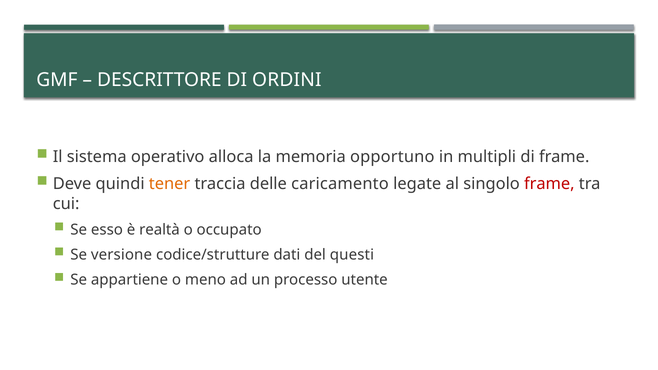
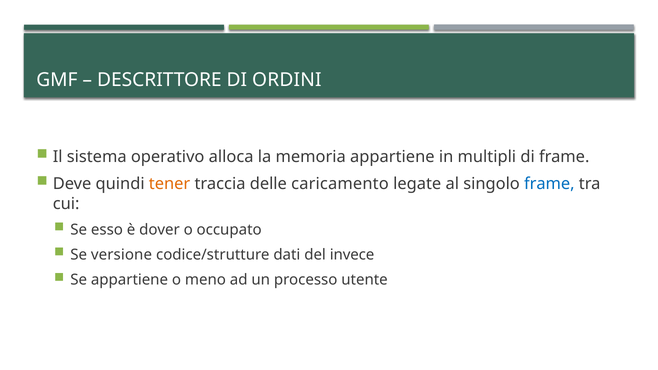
memoria opportuno: opportuno -> appartiene (392, 157)
frame colour: red -> blue (549, 184)
realtà: realtà -> dover (159, 230)
questi: questi -> invece (352, 255)
